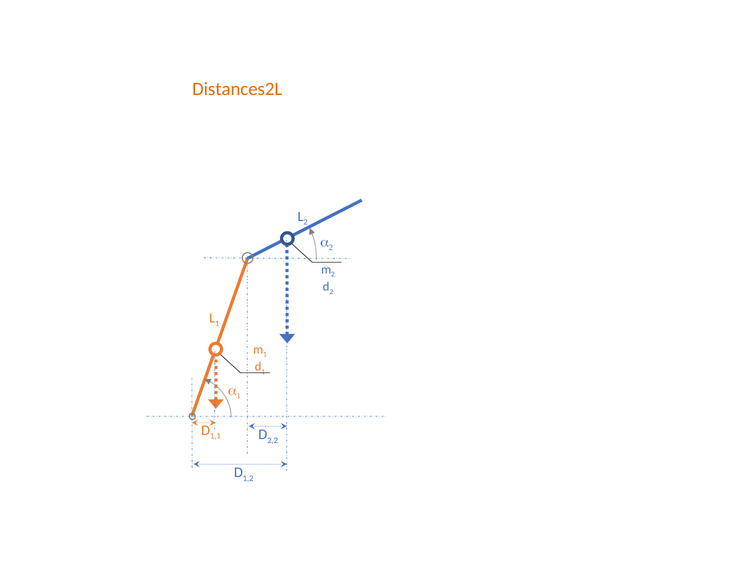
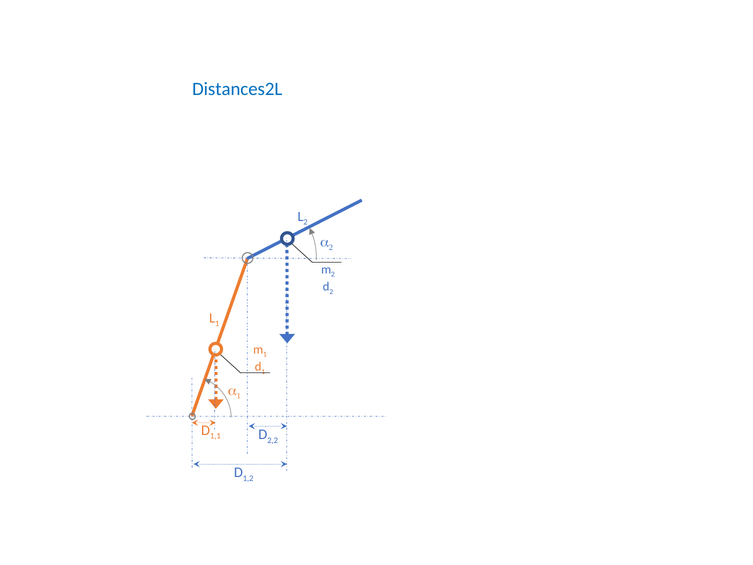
Distances2L colour: orange -> blue (237, 89)
